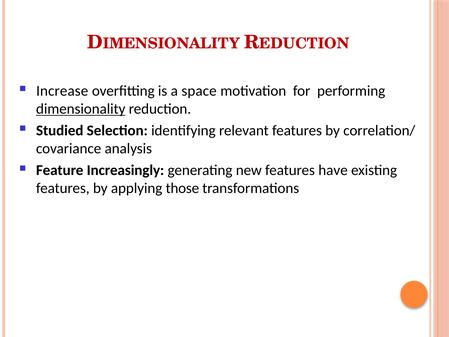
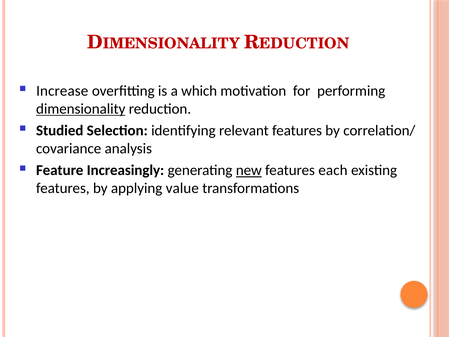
space: space -> which (199, 91)
new underline: none -> present (249, 170)
have: have -> each (333, 170)
those: those -> value (182, 188)
